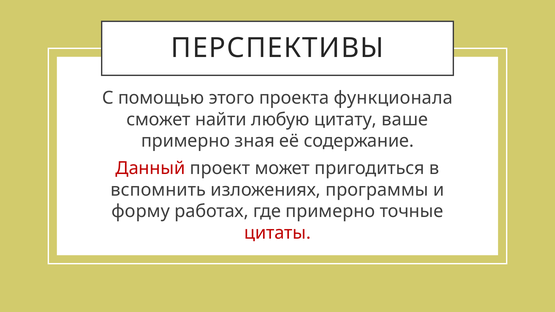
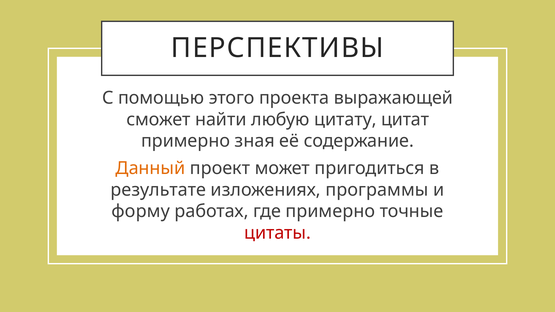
функционала: функционала -> выражающей (393, 98)
ваше: ваше -> цитат (405, 120)
Данный colour: red -> orange (151, 168)
вспомнить: вспомнить -> результате (158, 190)
